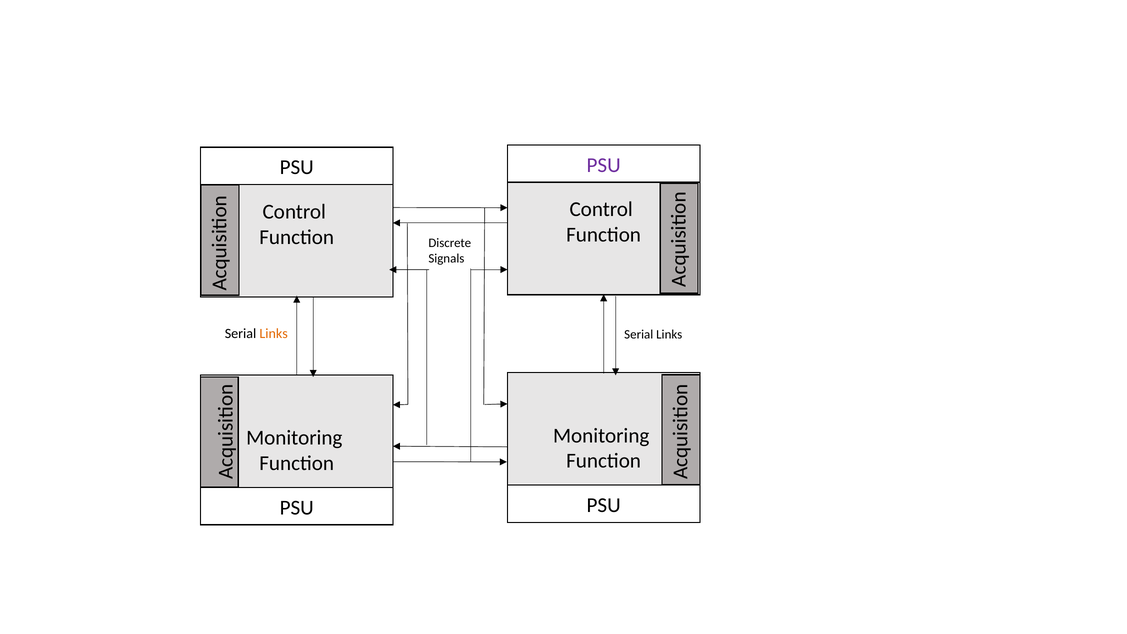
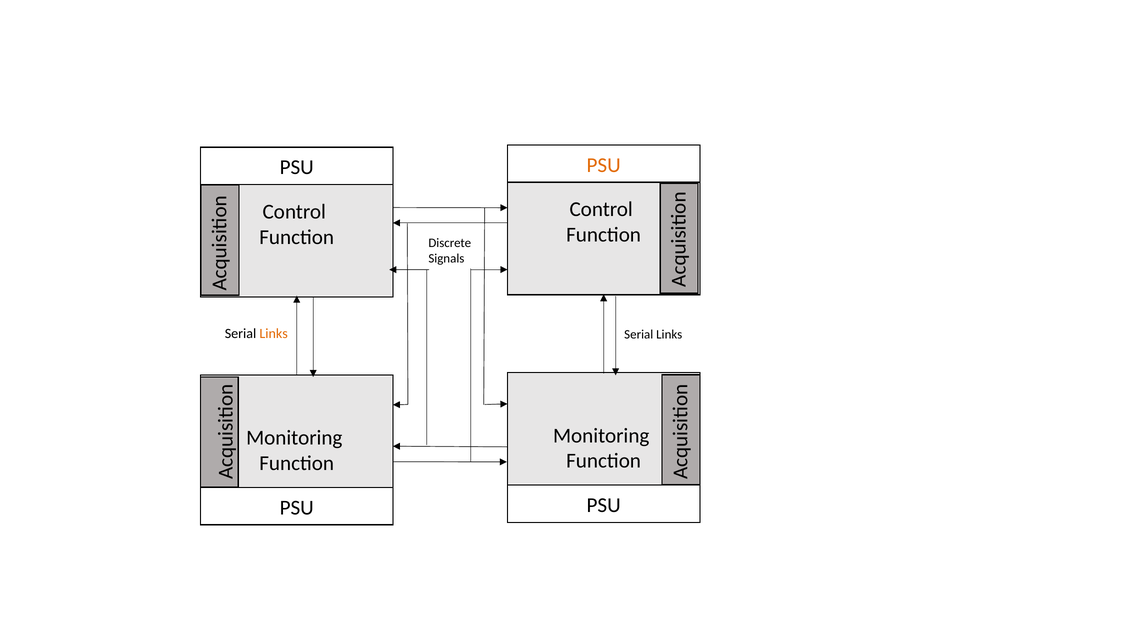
PSU colour: purple -> orange (604, 165)
